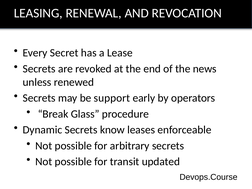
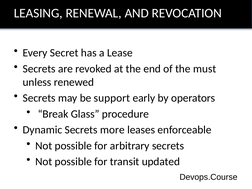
news: news -> must (205, 69)
know: know -> more (112, 130)
